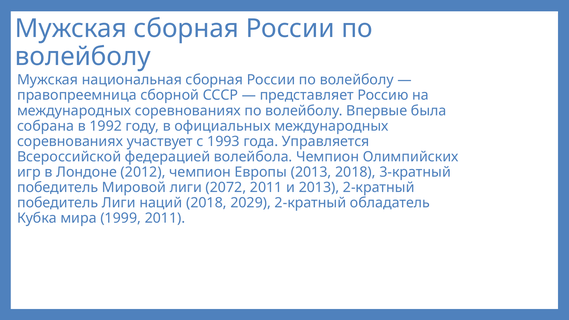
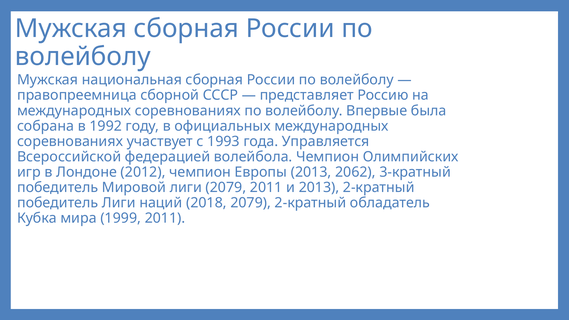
2013 2018: 2018 -> 2062 (355, 172)
лиги 2072: 2072 -> 2079 (226, 187)
2018 2029: 2029 -> 2079 (251, 203)
